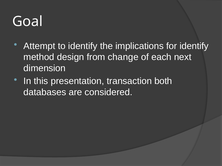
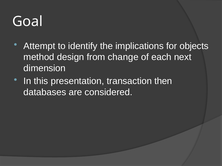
for identify: identify -> objects (194, 46)
both: both -> then (163, 81)
